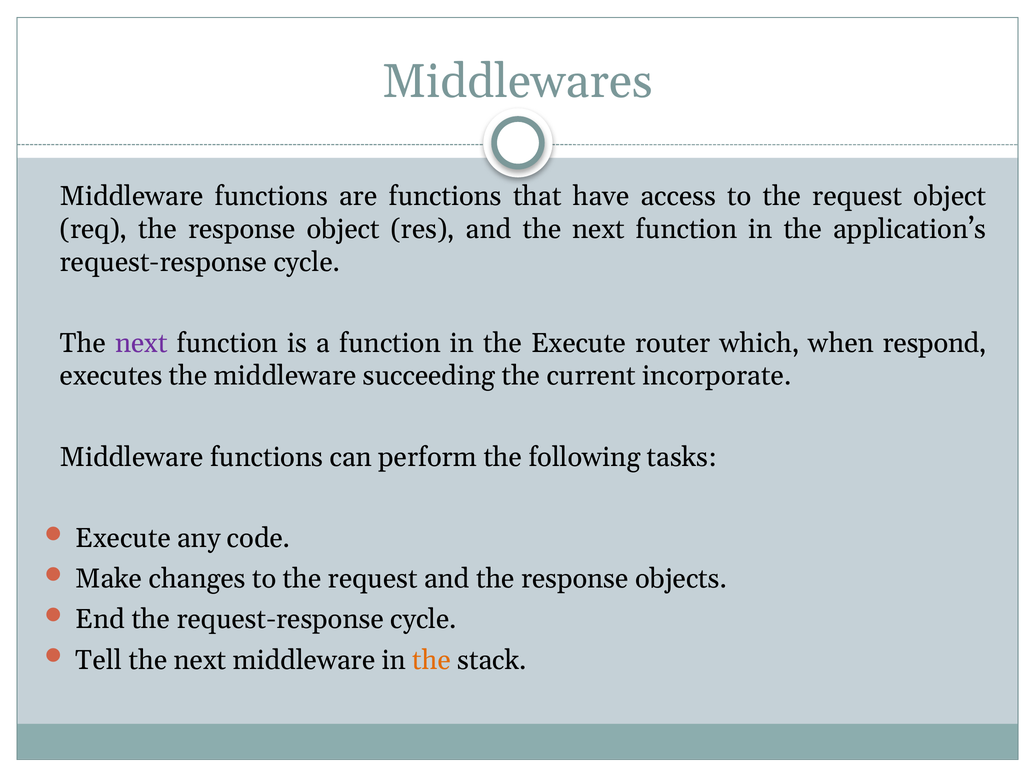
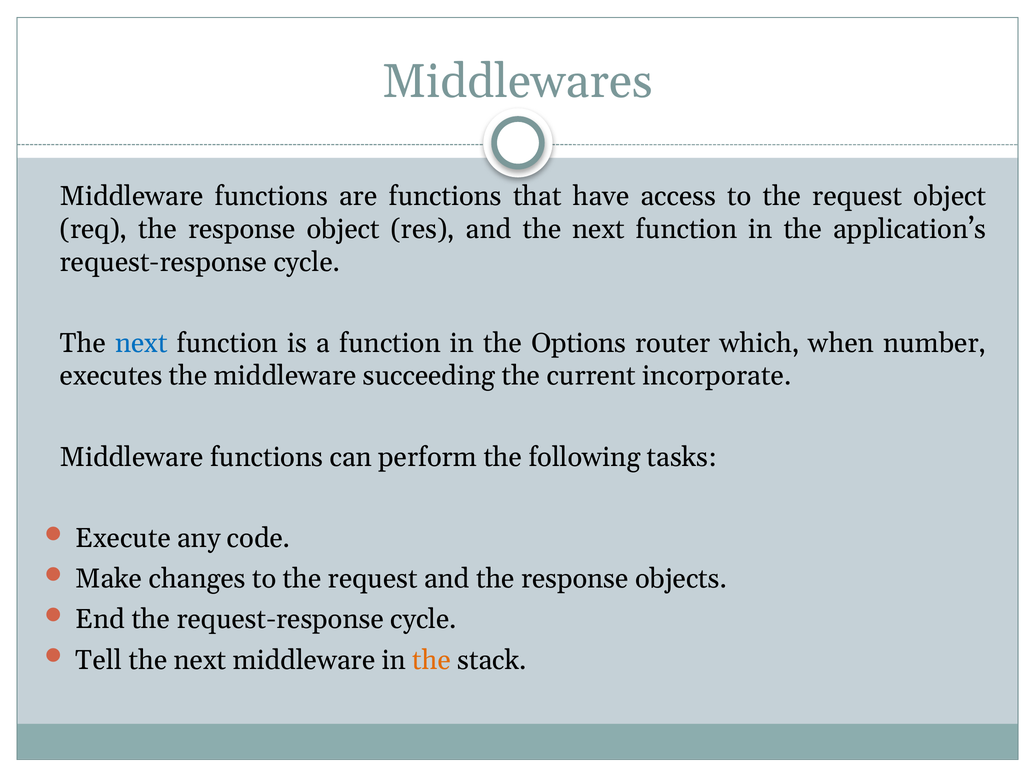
next colour: purple -> blue (141, 343)
the Execute: Execute -> Options (579, 343)
respond: respond -> number (935, 343)
